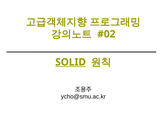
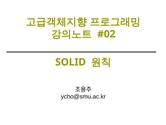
SOLID underline: present -> none (71, 62)
